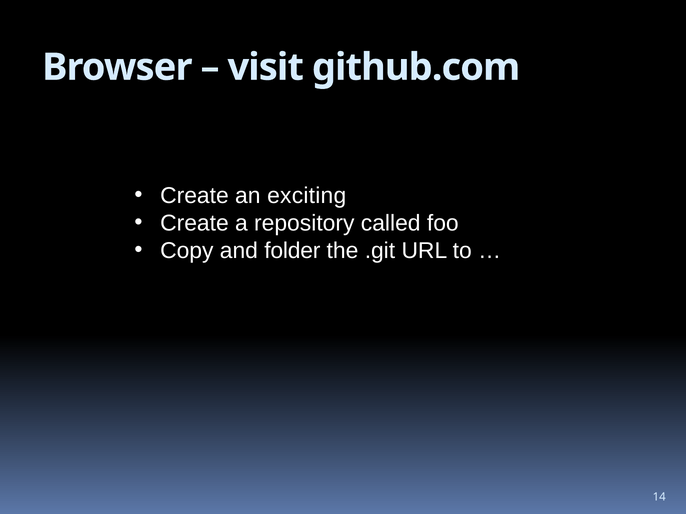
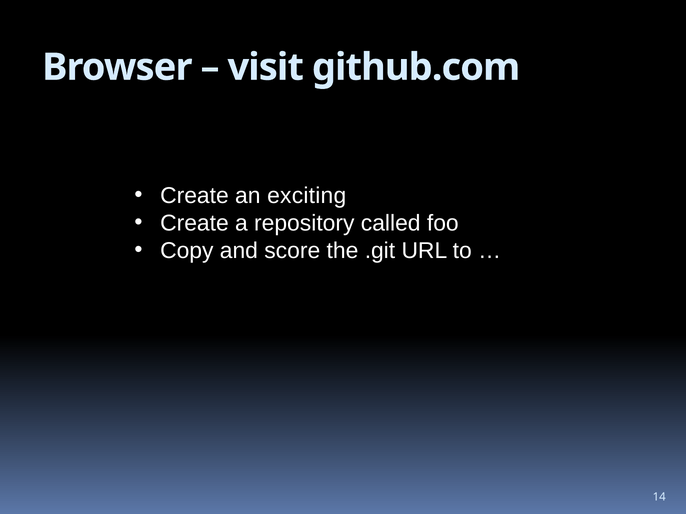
folder: folder -> score (292, 251)
